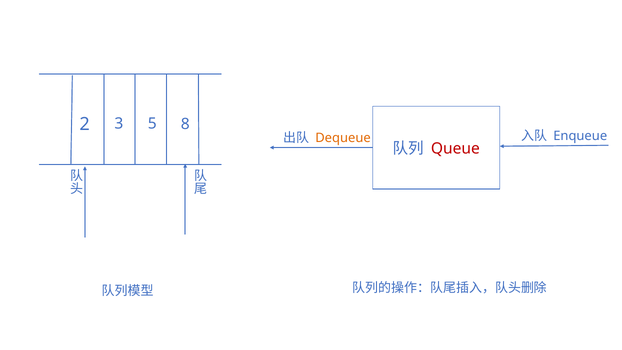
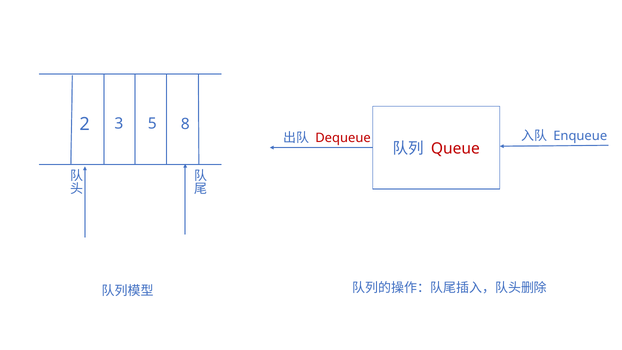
Dequeue colour: orange -> red (343, 138)
